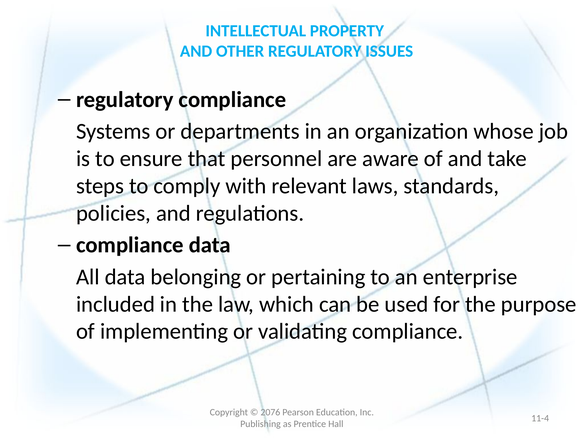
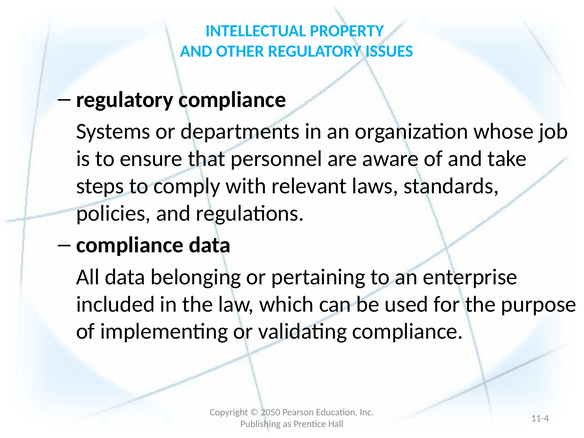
2076: 2076 -> 2050 (270, 412)
